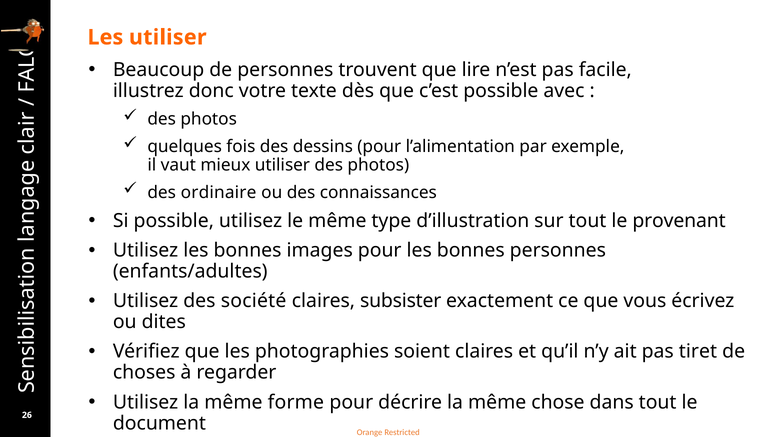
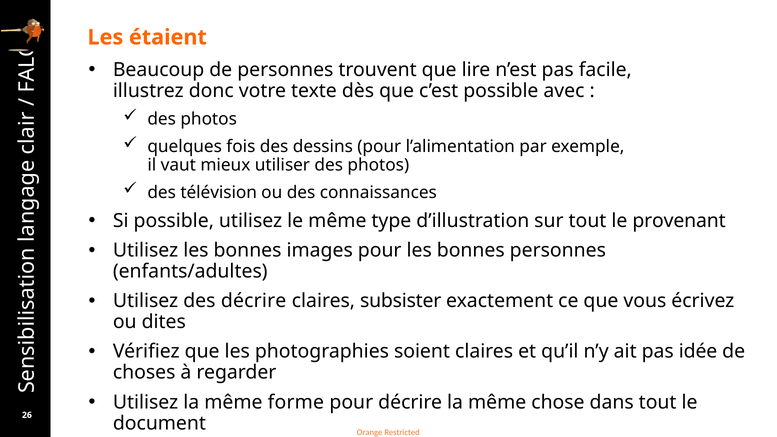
Les utiliser: utiliser -> étaient (168, 37)
ordinaire: ordinaire -> télévision (219, 192)
des société: société -> décrire (254, 301)
tiret: tiret -> idée (698, 352)
